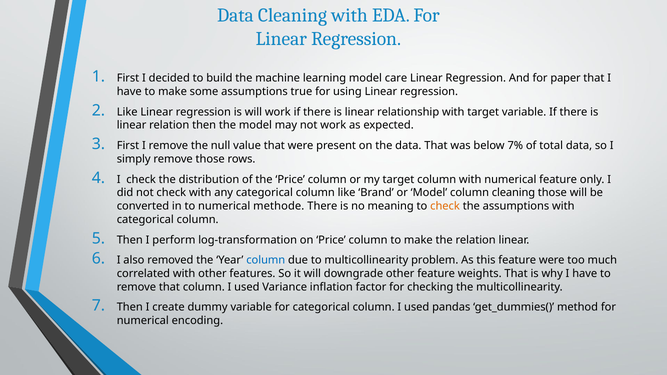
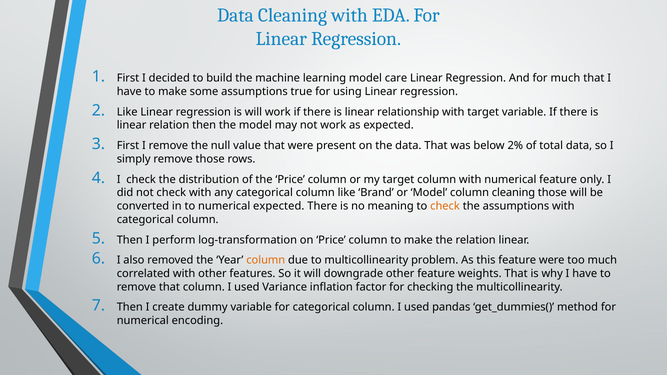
for paper: paper -> much (565, 78)
7%: 7% -> 2% (515, 146)
numerical methode: methode -> expected (279, 206)
column colour: blue -> orange (266, 260)
